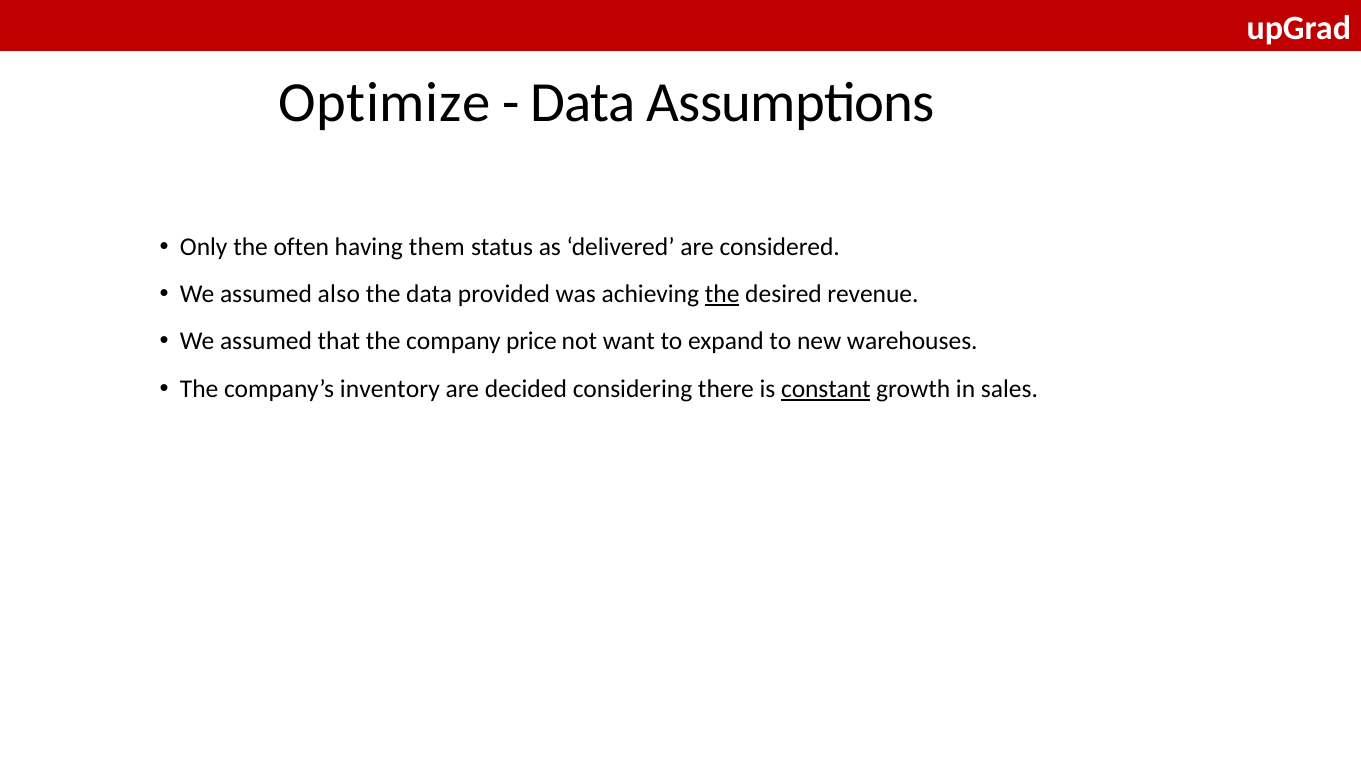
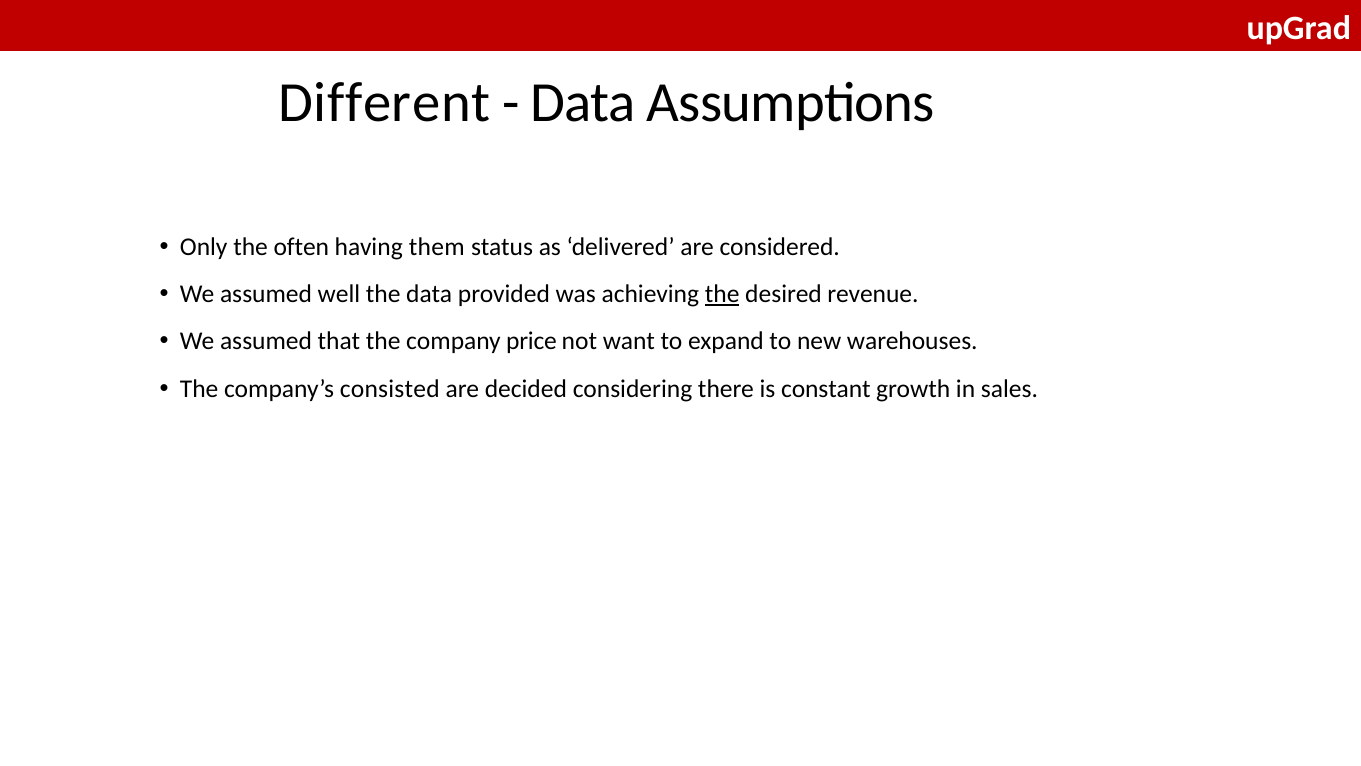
Optimize: Optimize -> Different (384, 103)
also: also -> well (339, 294)
inventory: inventory -> consisted (390, 389)
constant underline: present -> none (826, 389)
